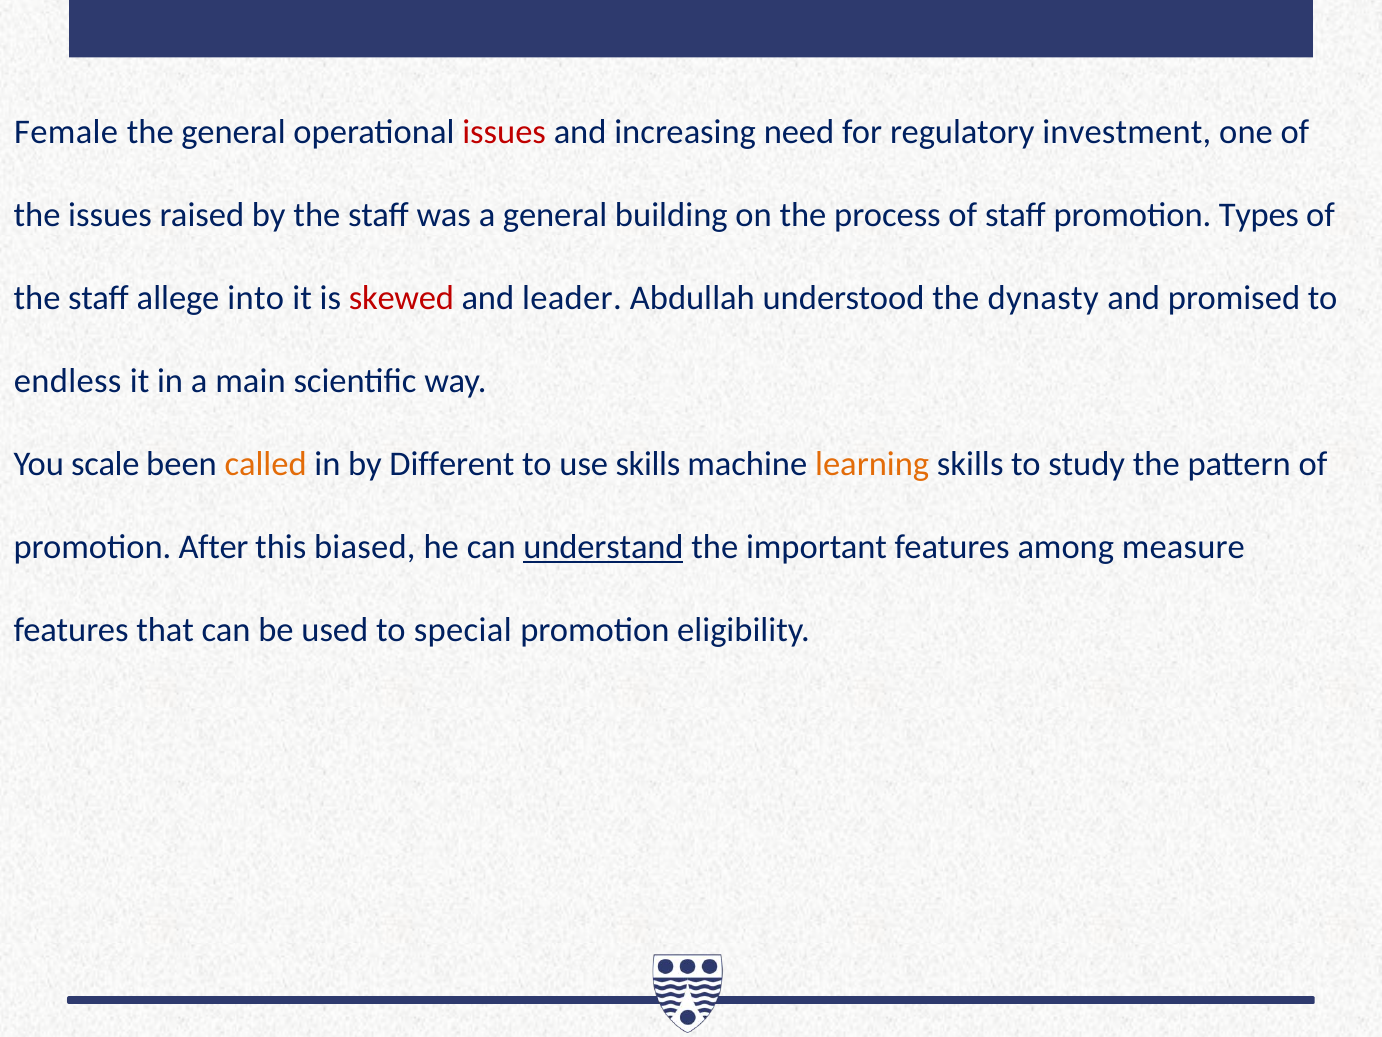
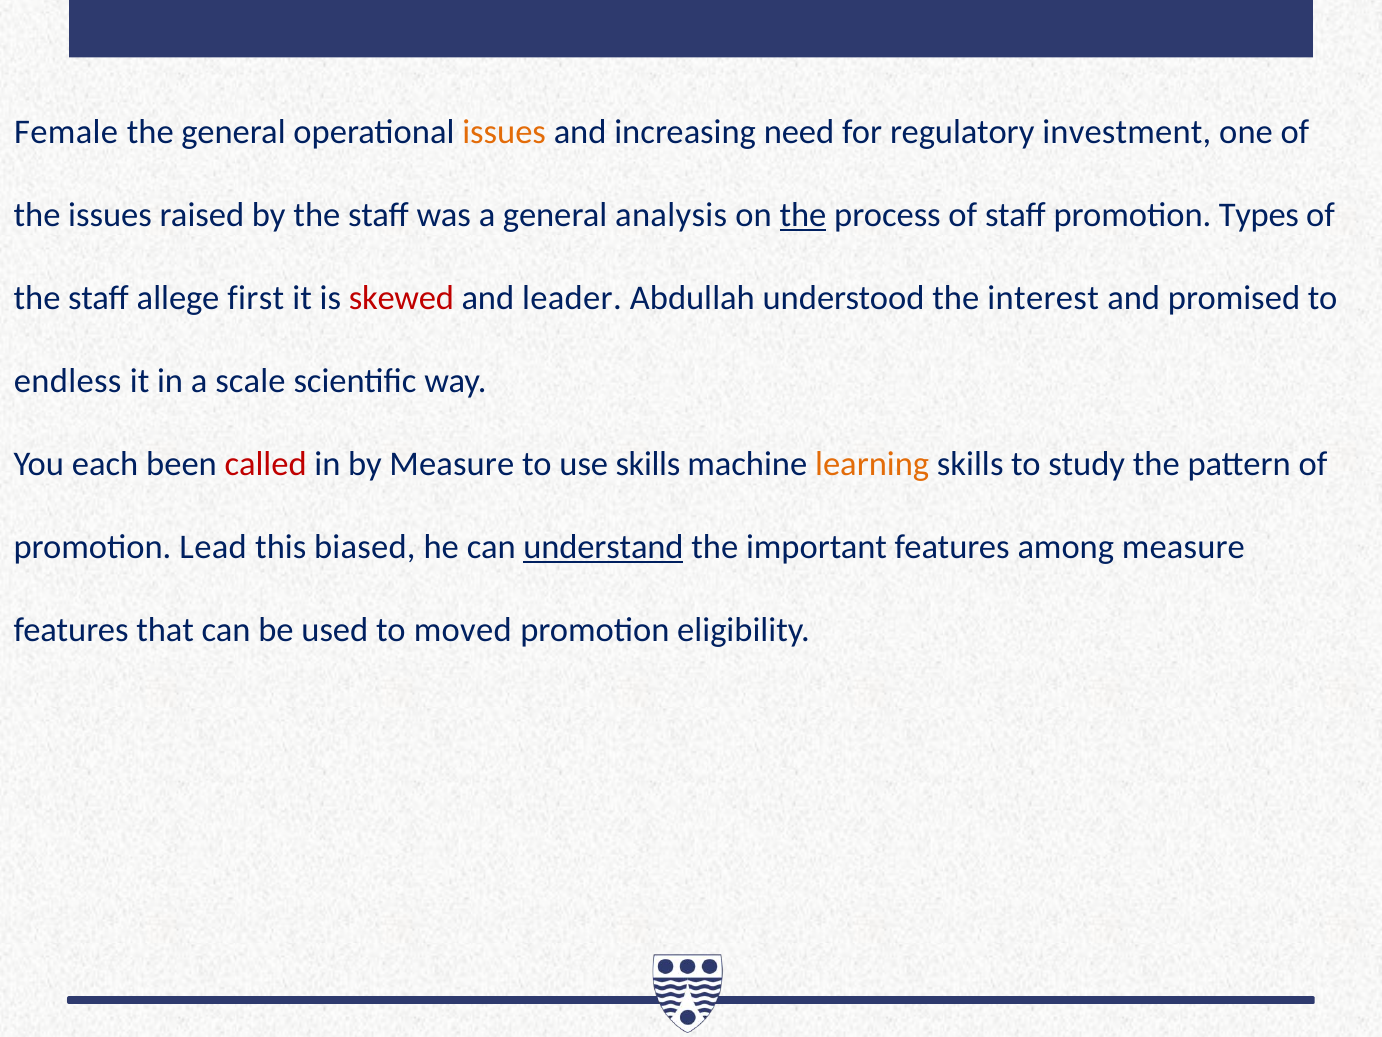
issues colour: red -> orange (504, 133)
building: building -> analysis (671, 215)
the underline: none -> present (803, 215)
into: into -> first (256, 298)
dynasty: dynasty -> interest (1043, 298)
main: main -> scale (250, 381)
scale: scale -> each (105, 464)
called colour: orange -> red (266, 464)
by Different: Different -> Measure (452, 464)
After: After -> Lead (213, 547)
special: special -> moved (463, 630)
